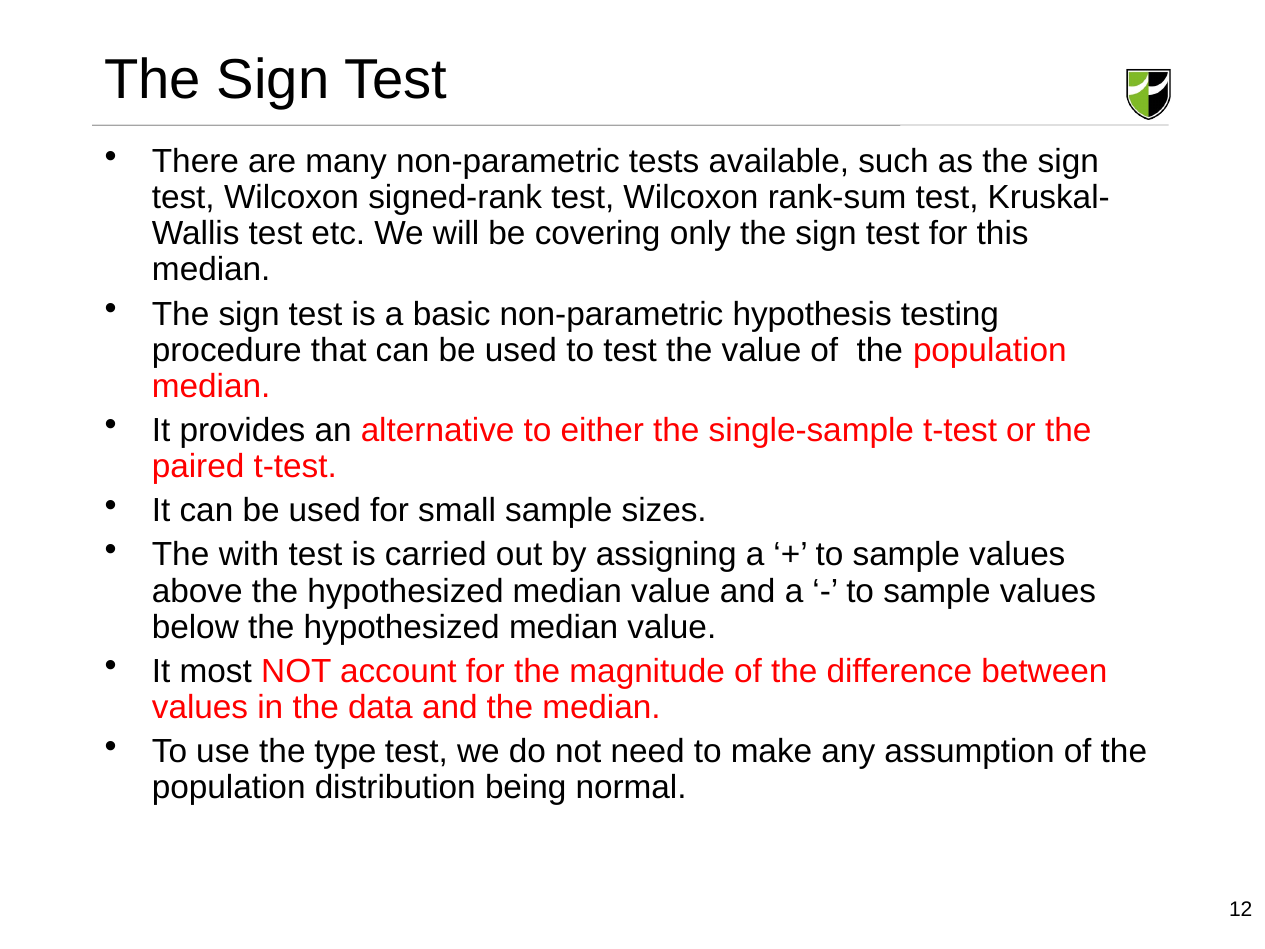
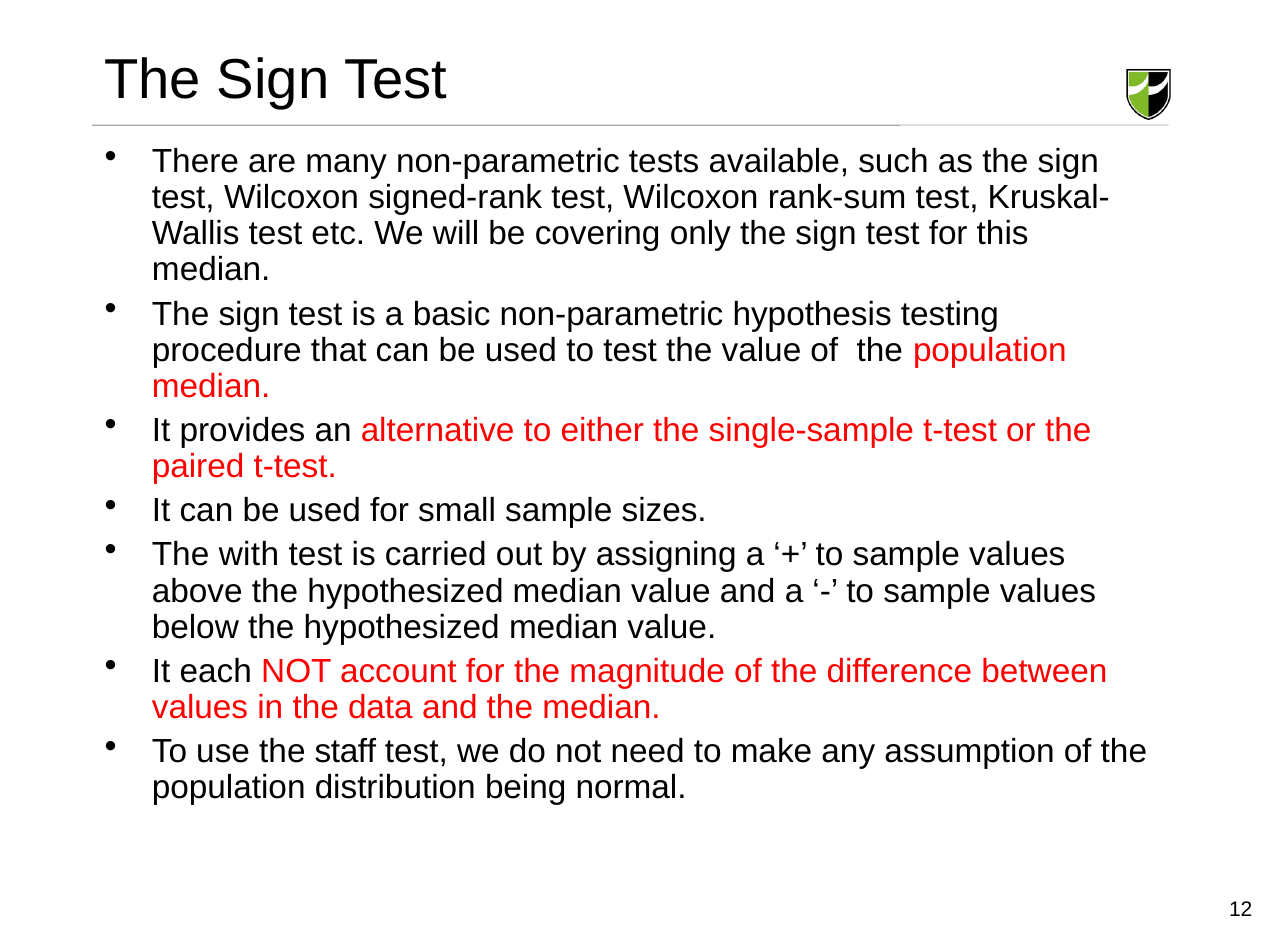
most: most -> each (216, 671)
type: type -> staff (345, 751)
